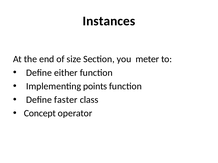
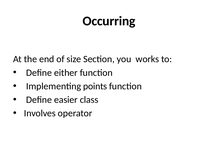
Instances: Instances -> Occurring (109, 21)
meter: meter -> works (147, 59)
faster: faster -> easier (66, 100)
Concept: Concept -> Involves (40, 114)
